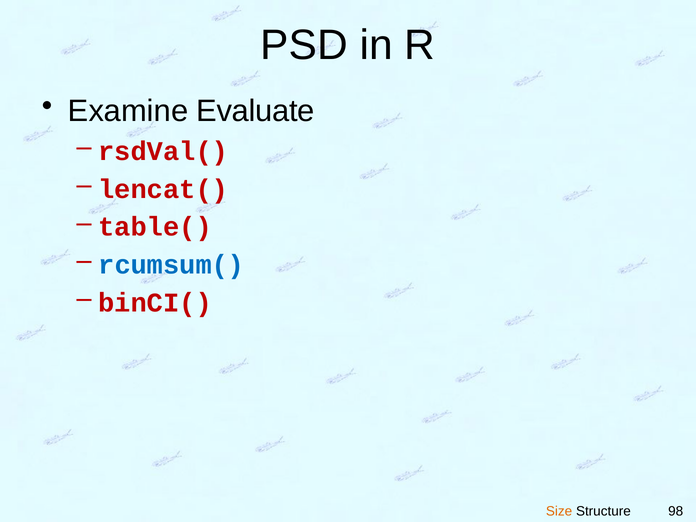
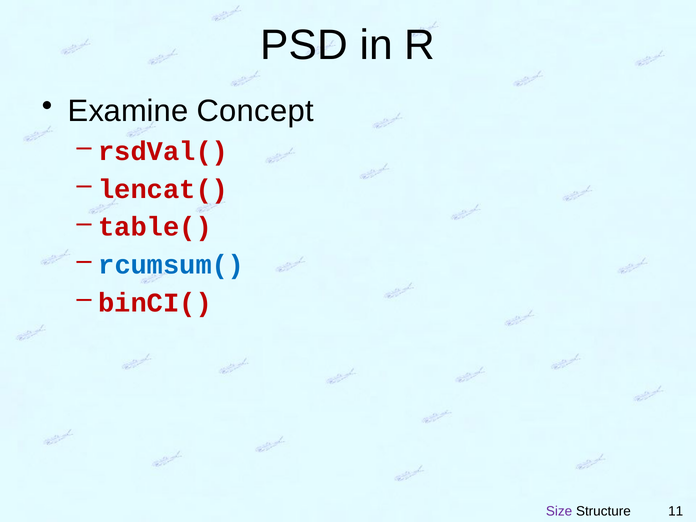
Evaluate: Evaluate -> Concept (255, 111)
Size colour: orange -> purple (559, 511)
98: 98 -> 11 (676, 511)
